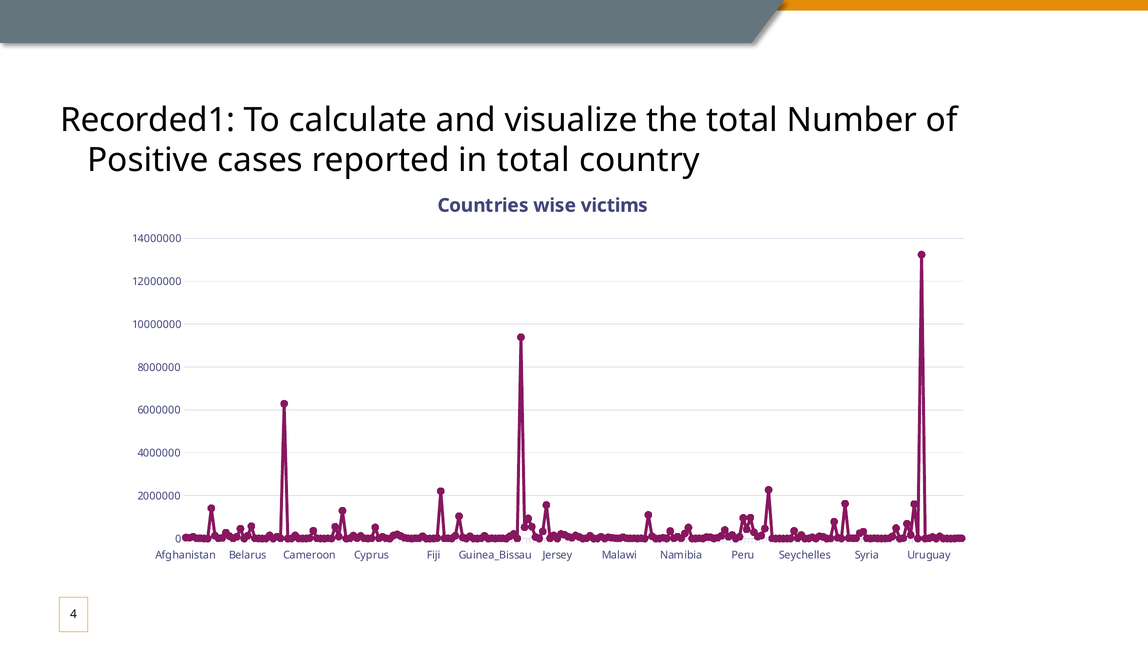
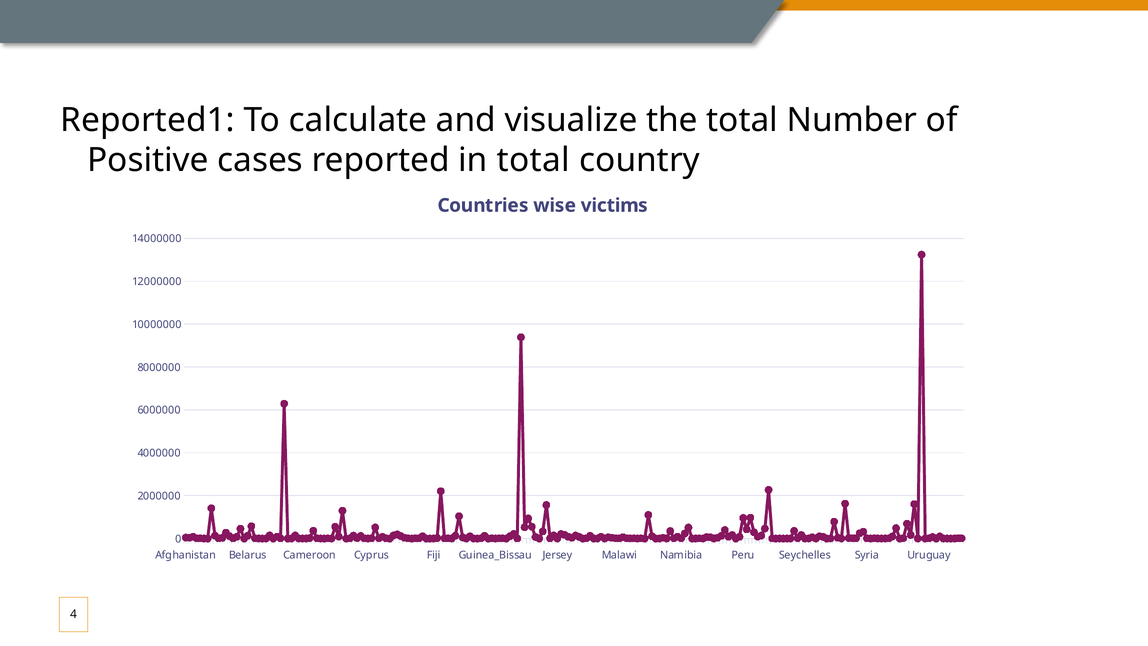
Recorded1: Recorded1 -> Reported1 (148, 120)
